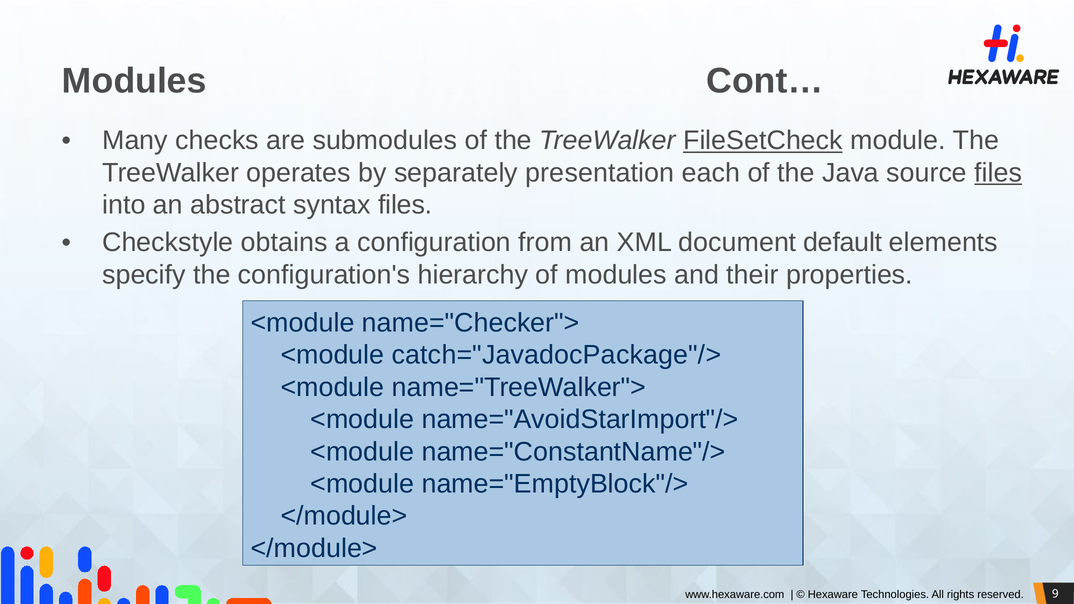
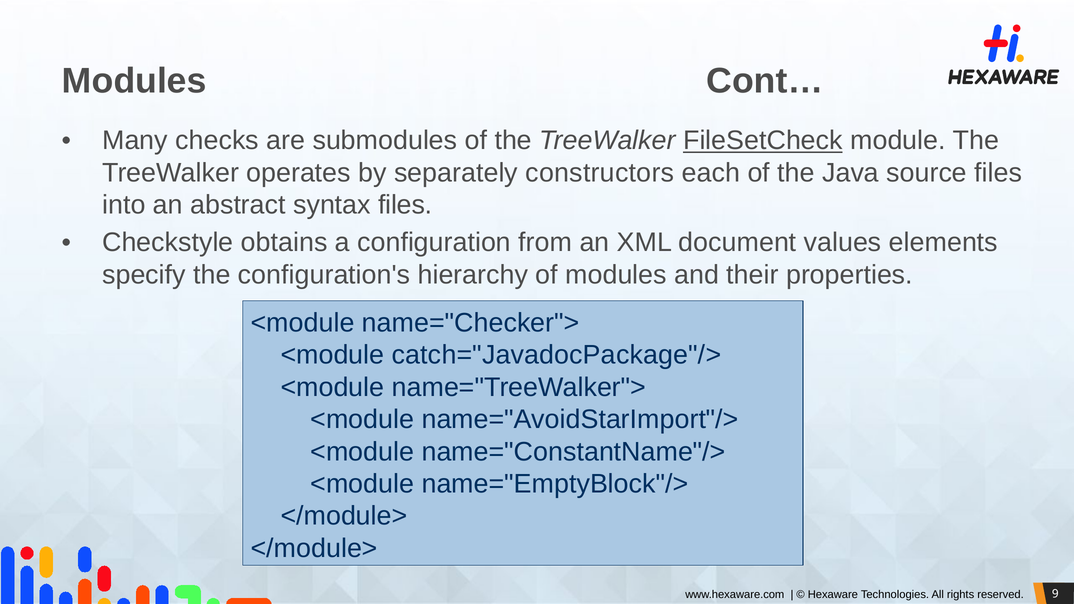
presentation: presentation -> constructors (600, 173)
files underline: present -> none (998, 173)
default: default -> values (843, 243)
